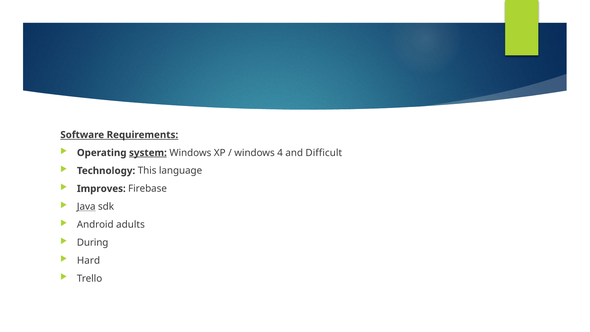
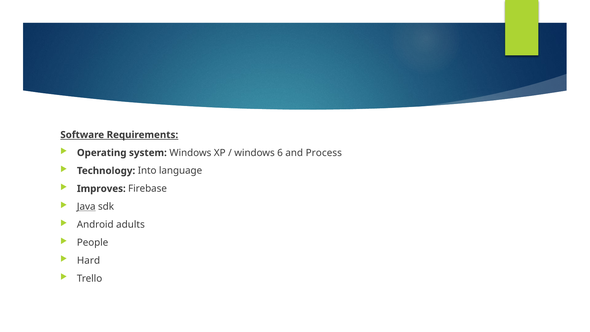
system underline: present -> none (148, 153)
4: 4 -> 6 (280, 153)
Difficult: Difficult -> Process (324, 153)
This: This -> Into (147, 171)
During: During -> People (93, 242)
